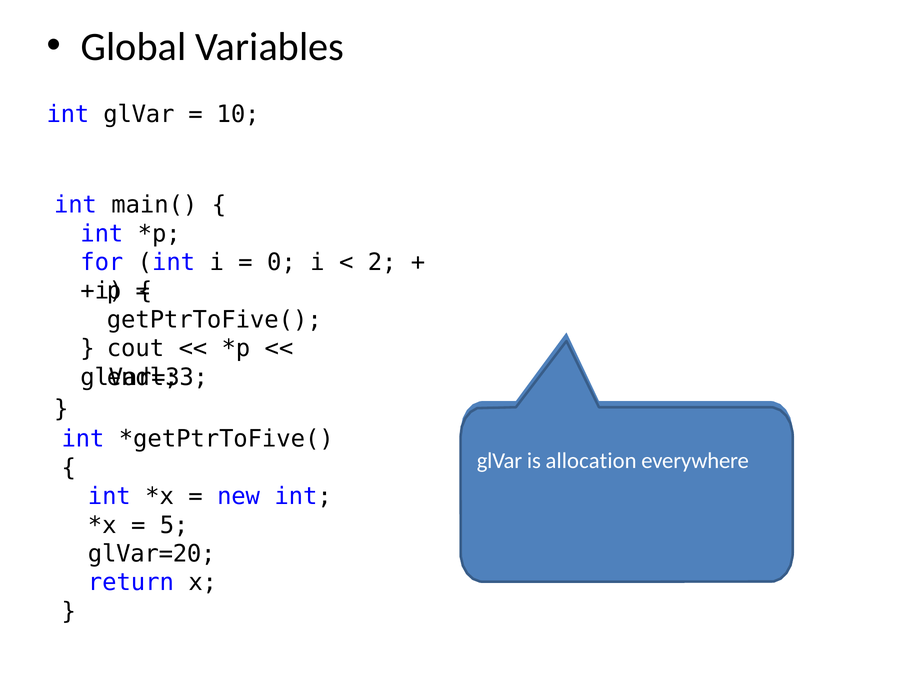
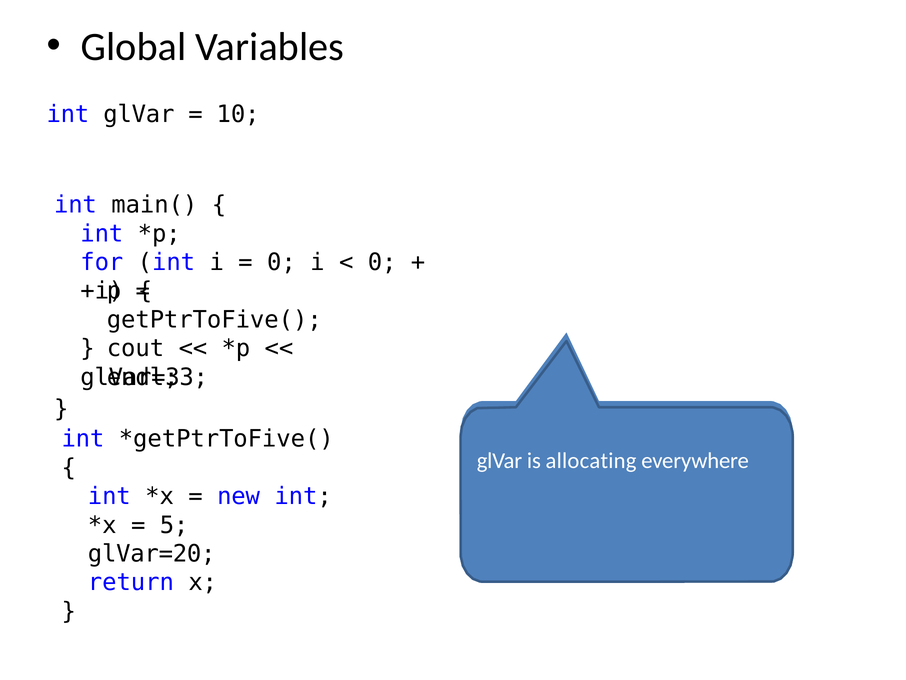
2: 2 -> 0 (382, 262)
allocation: allocation -> allocating (591, 460)
